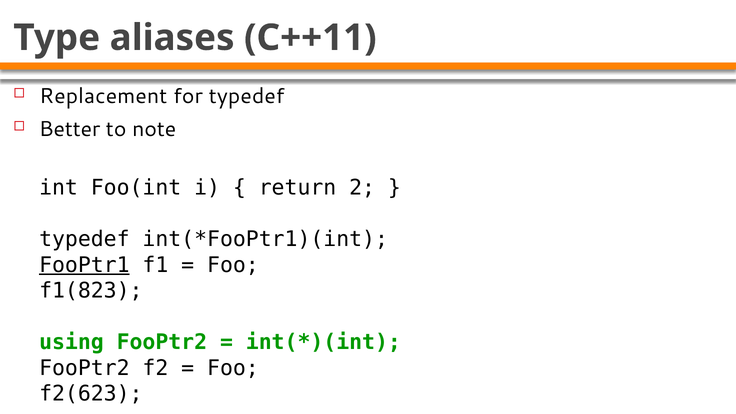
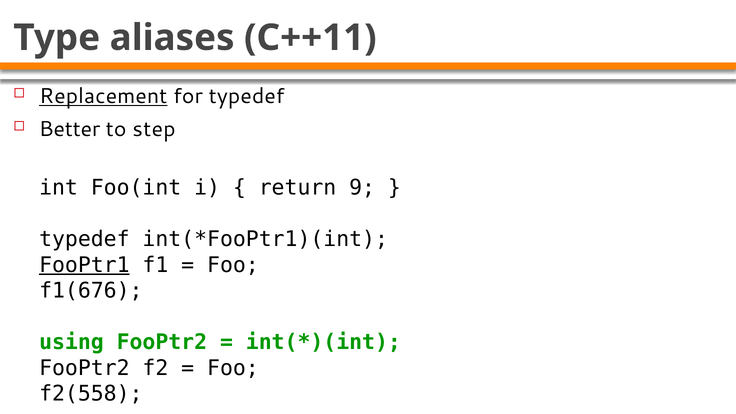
Replacement underline: none -> present (103, 96)
note: note -> step (154, 129)
2: 2 -> 9 (362, 188)
f1(823: f1(823 -> f1(676 (91, 291)
f2(623: f2(623 -> f2(558 (91, 394)
